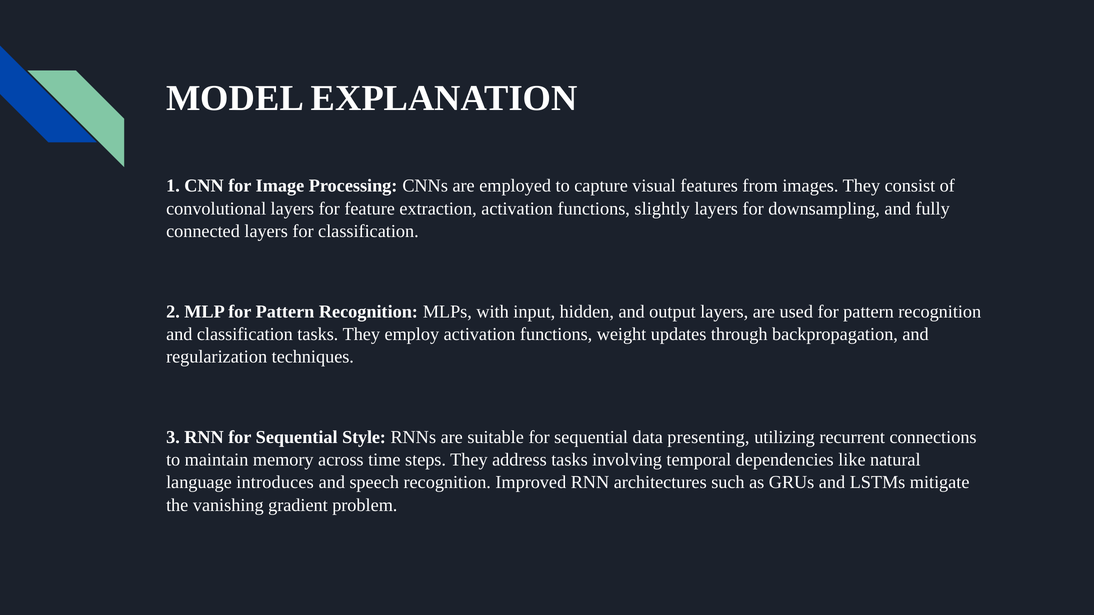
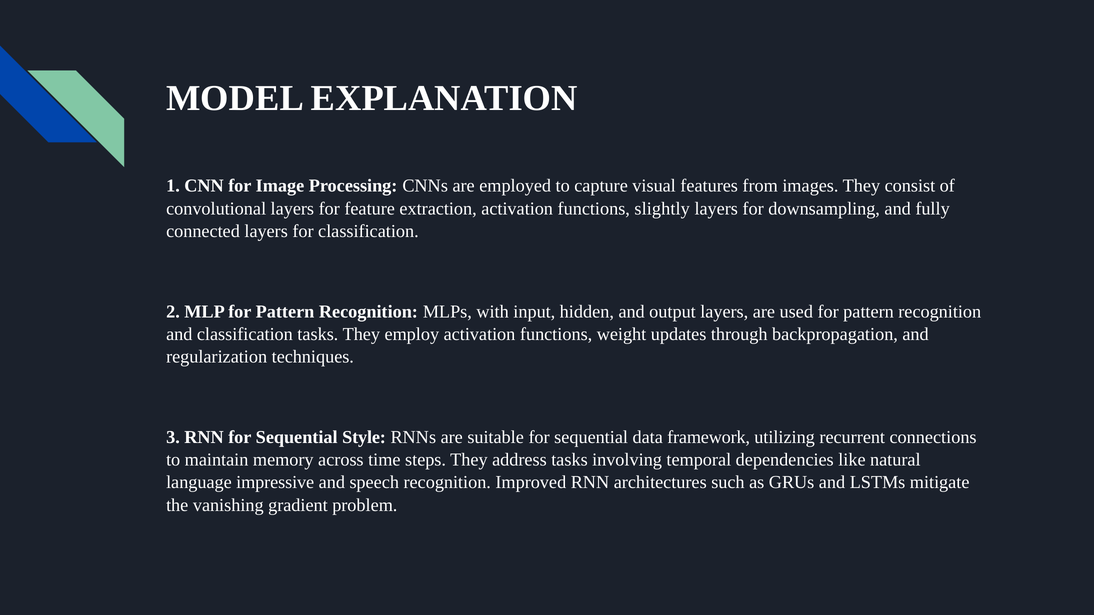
presenting: presenting -> framework (709, 437)
introduces: introduces -> impressive (275, 483)
